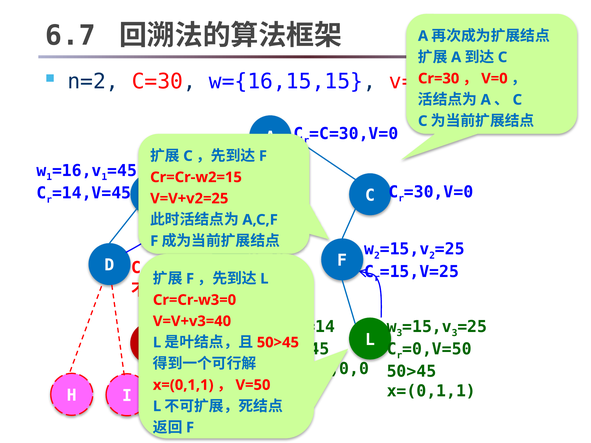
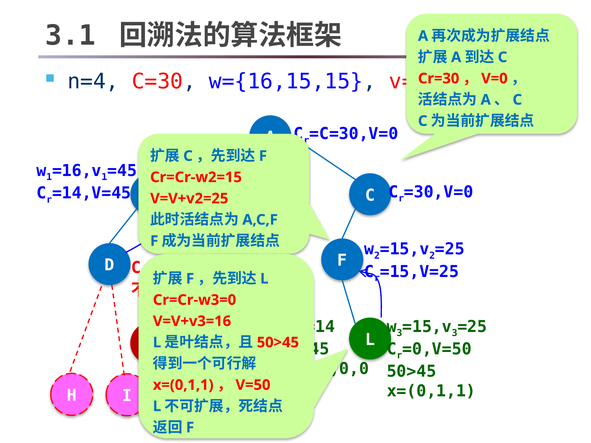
6.7: 6.7 -> 3.1 (70, 36)
n=2: n=2 -> n=4 (93, 81)
V=V+v3=40: V=V+v3=40 -> V=V+v3=16 (192, 321)
